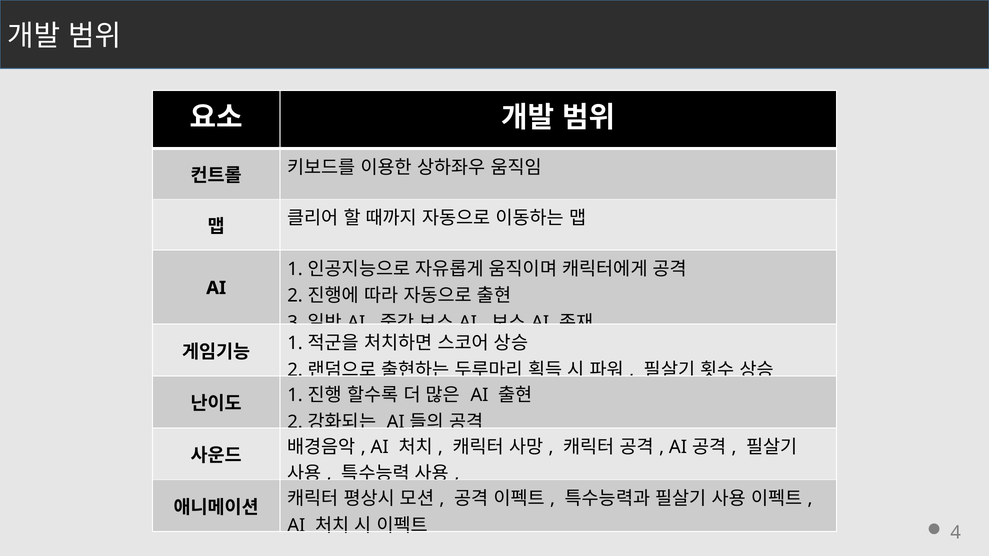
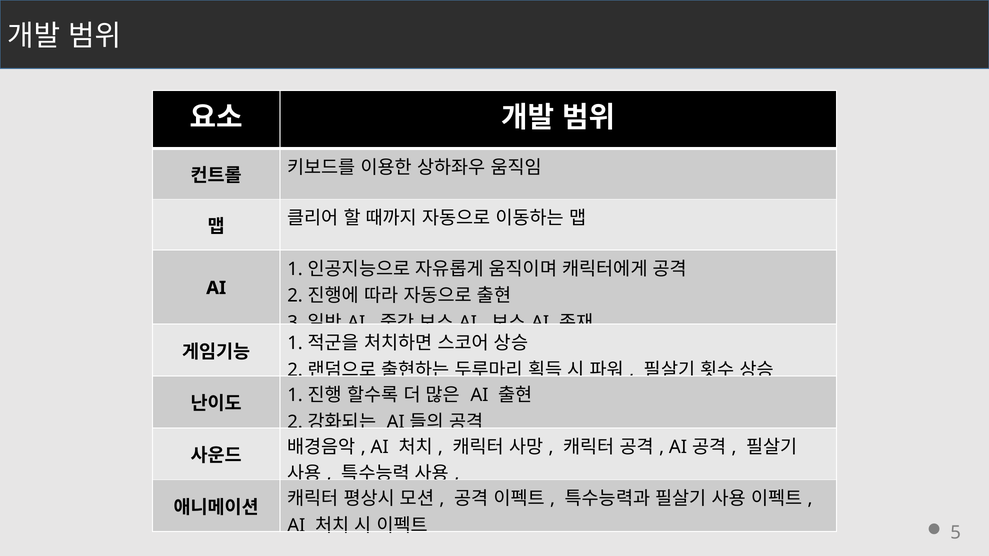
4: 4 -> 5 (956, 533)
